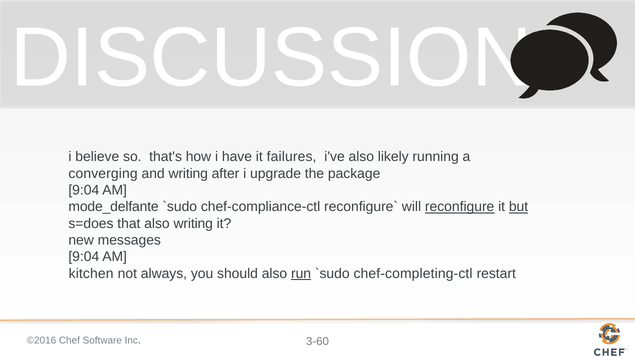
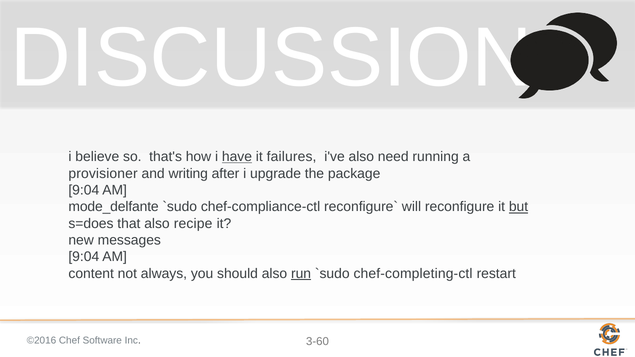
have underline: none -> present (237, 157)
likely: likely -> need (393, 157)
converging: converging -> provisioner (103, 174)
reconfigure underline: present -> none (460, 207)
also writing: writing -> recipe (193, 224)
kitchen: kitchen -> content (91, 274)
